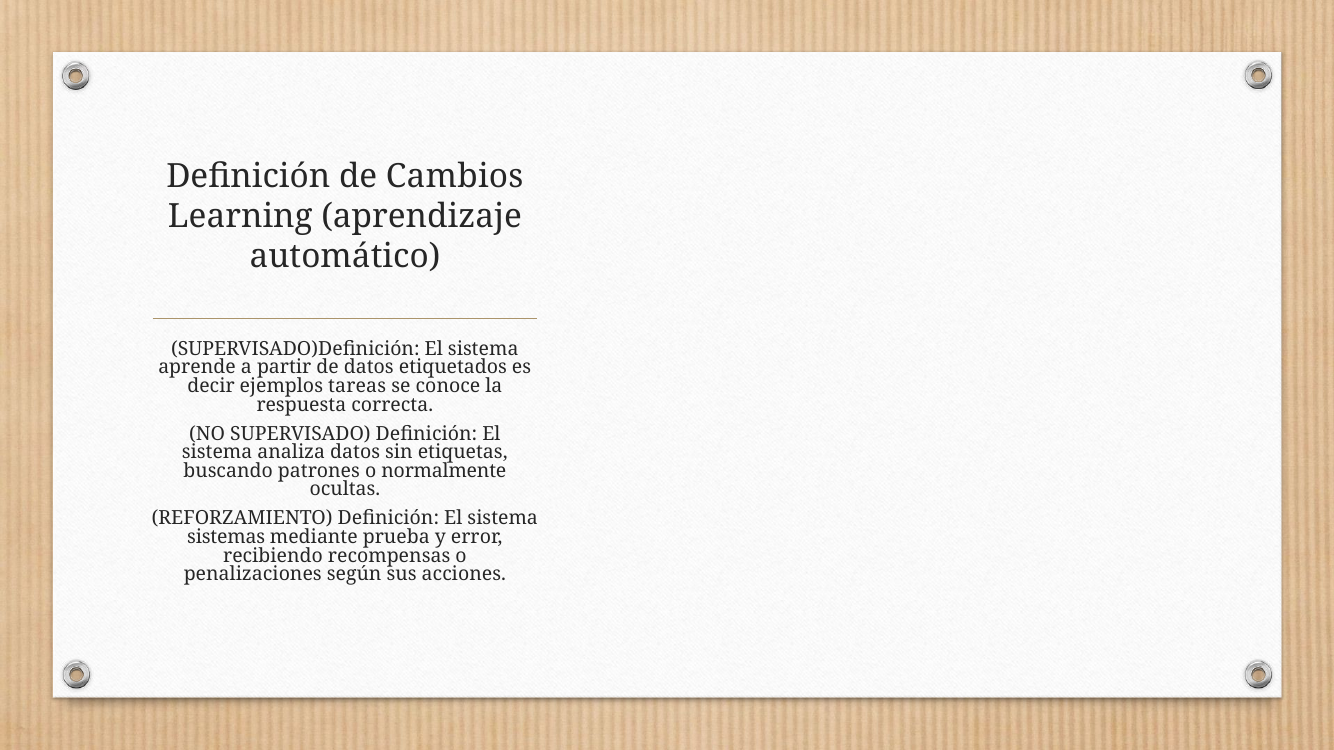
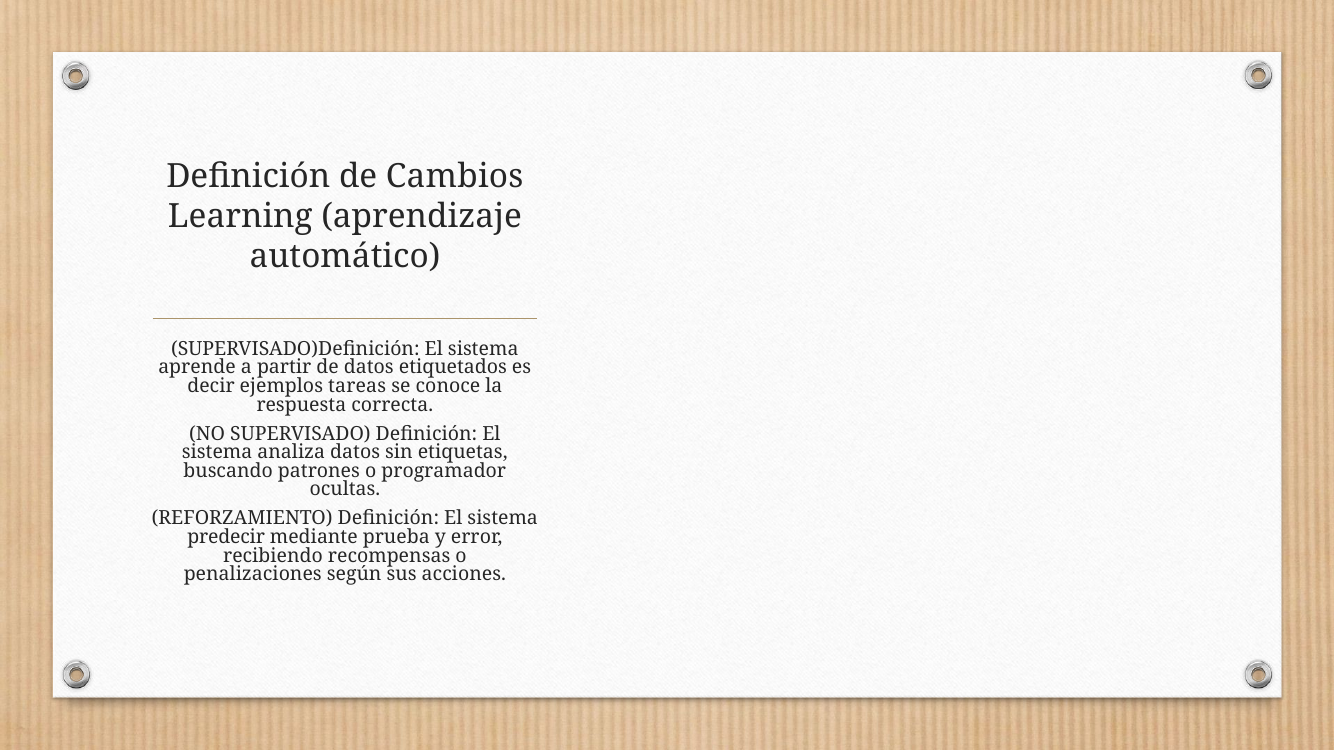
normalmente: normalmente -> programador (444, 471)
sistemas: sistemas -> predecir (226, 537)
